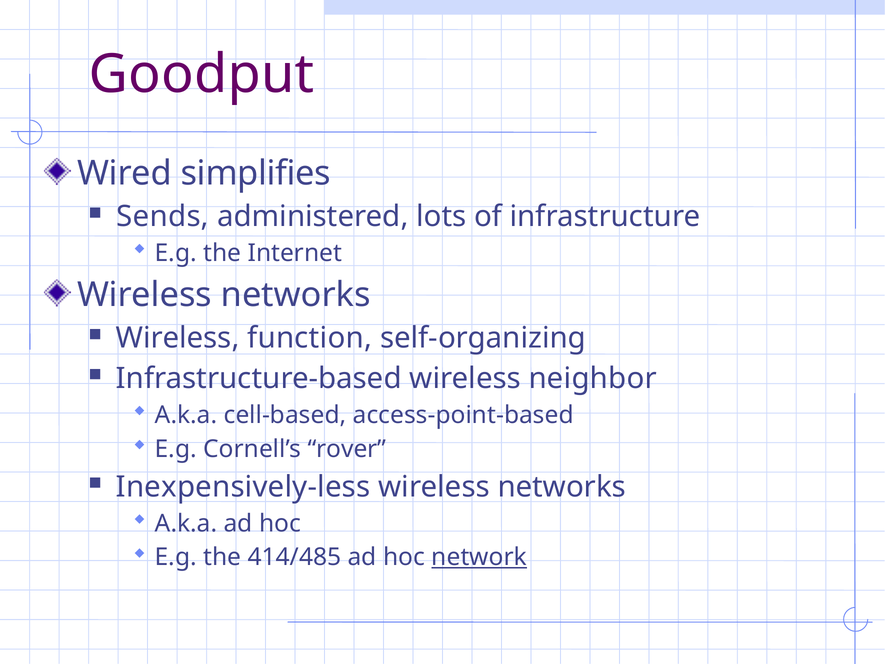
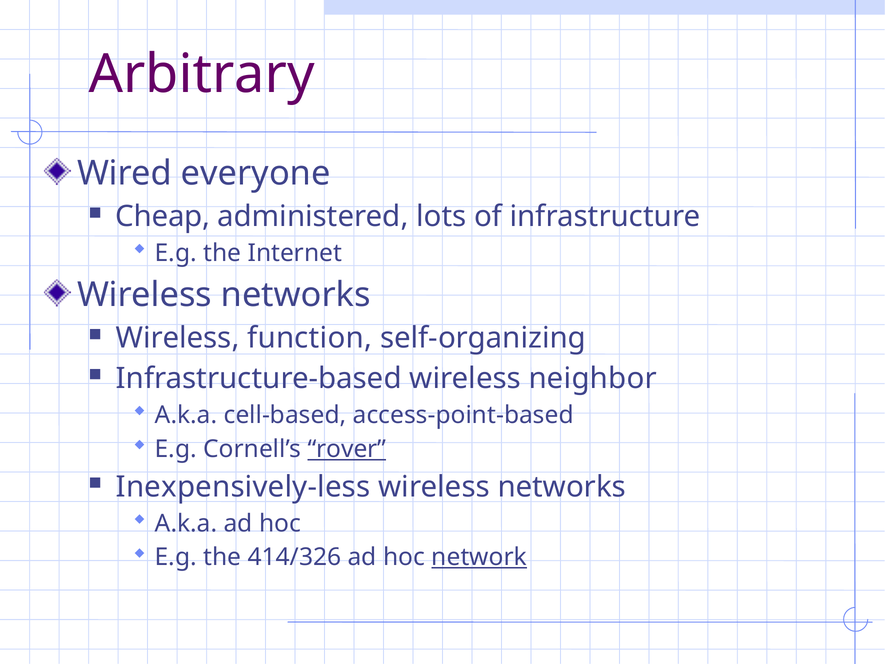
Goodput: Goodput -> Arbitrary (202, 74)
simplifies: simplifies -> everyone (256, 173)
Sends: Sends -> Cheap (163, 216)
rover underline: none -> present (347, 449)
414/485: 414/485 -> 414/326 (294, 557)
